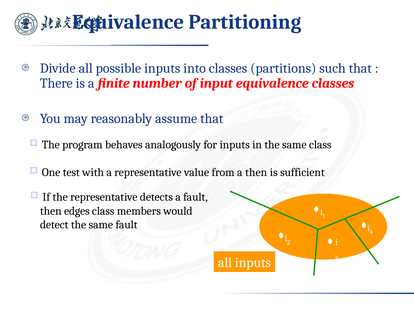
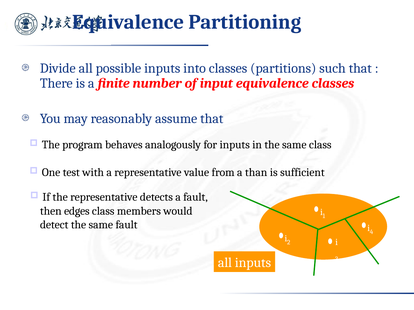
a then: then -> than (256, 173)
